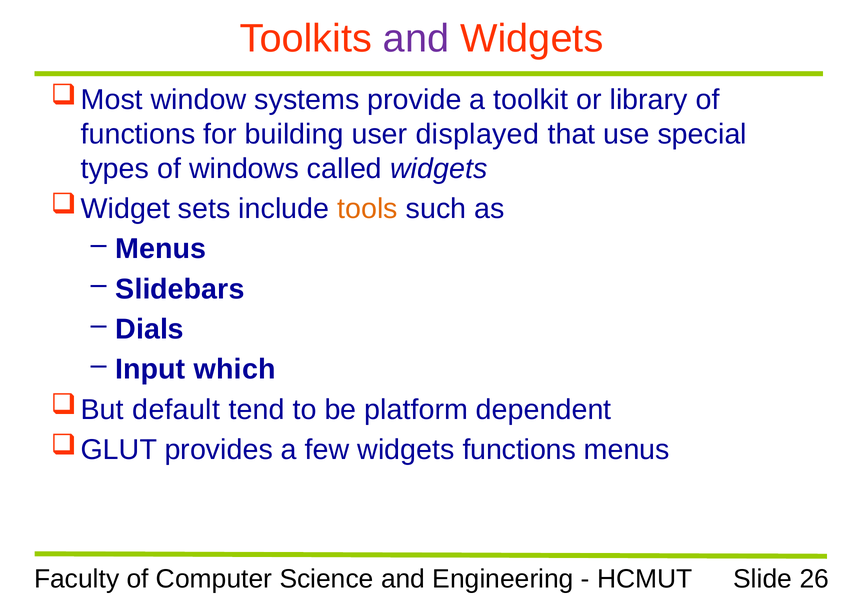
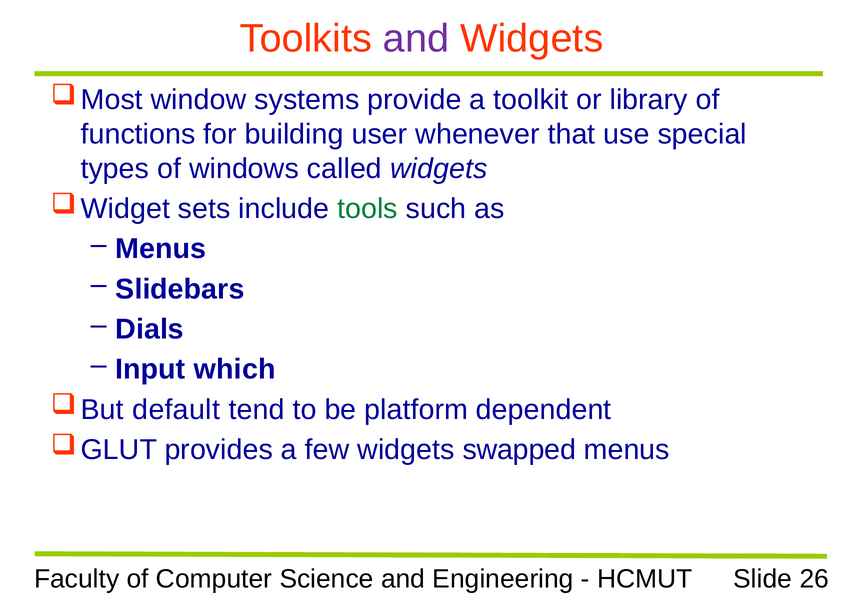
displayed: displayed -> whenever (478, 134)
tools colour: orange -> green (368, 209)
widgets functions: functions -> swapped (519, 449)
